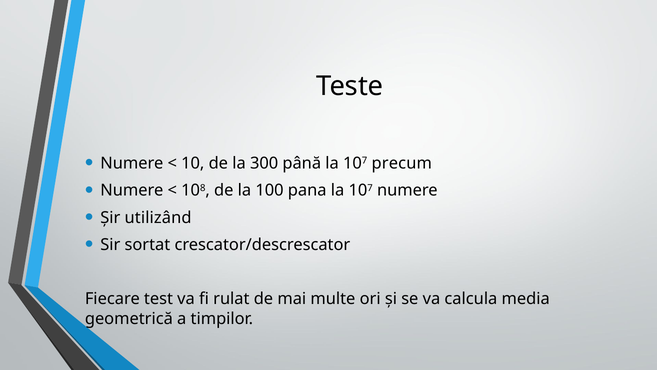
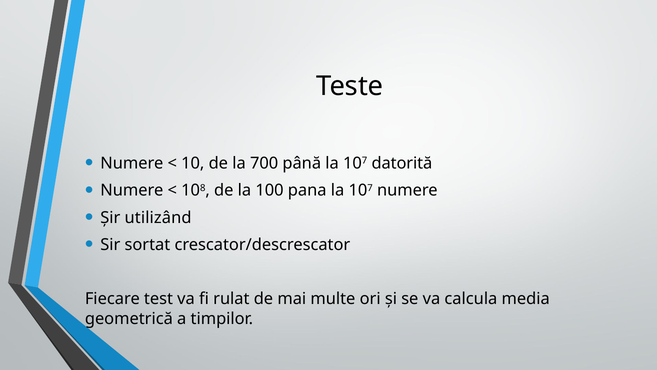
300: 300 -> 700 (264, 163)
precum: precum -> datorită (402, 163)
